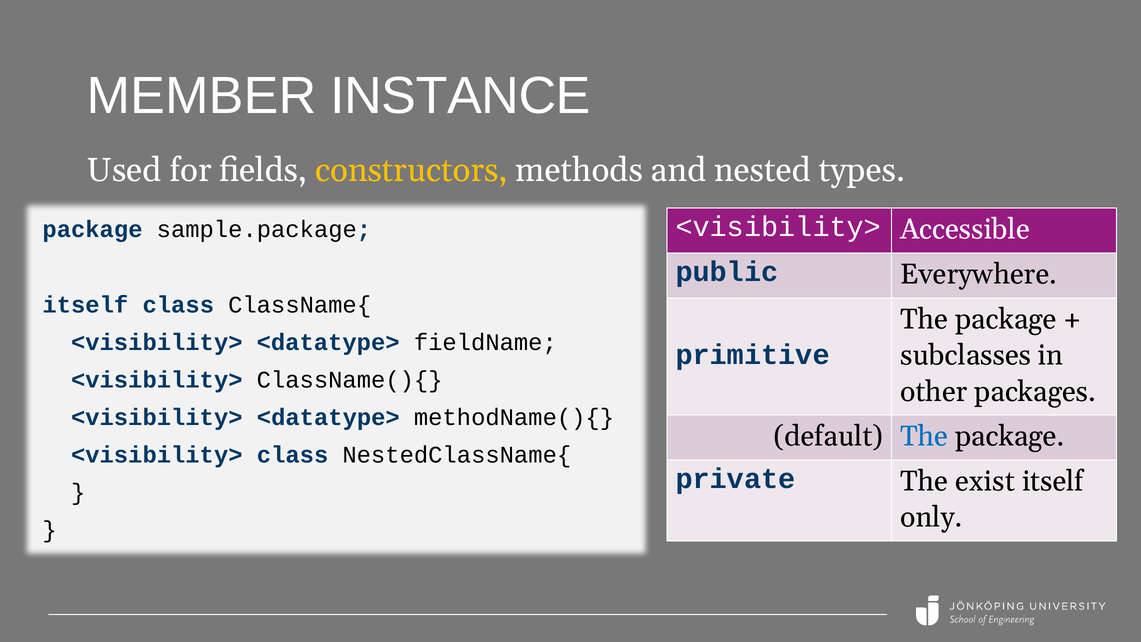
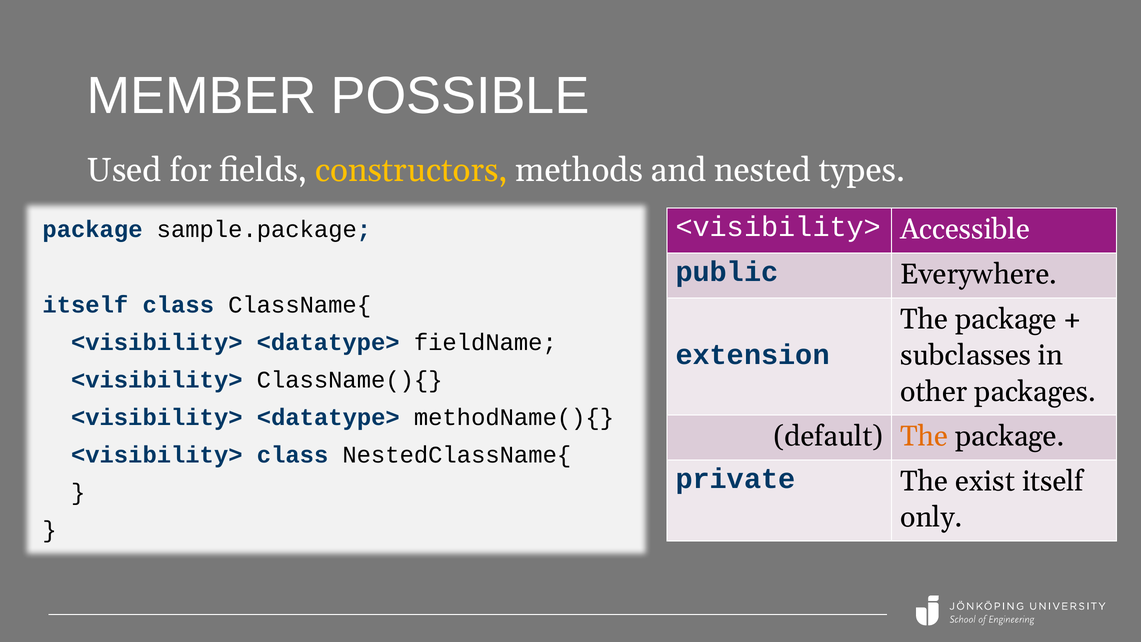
INSTANCE: INSTANCE -> POSSIBLE (460, 96)
primitive: primitive -> extension (753, 355)
The colour: blue -> orange (924, 436)
